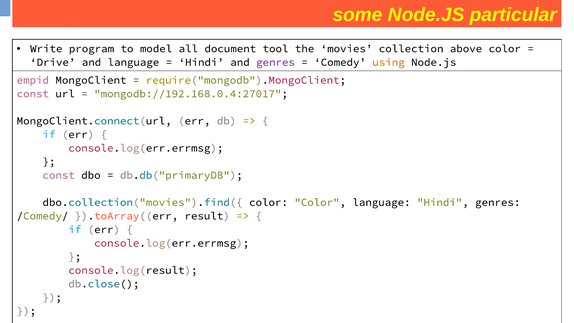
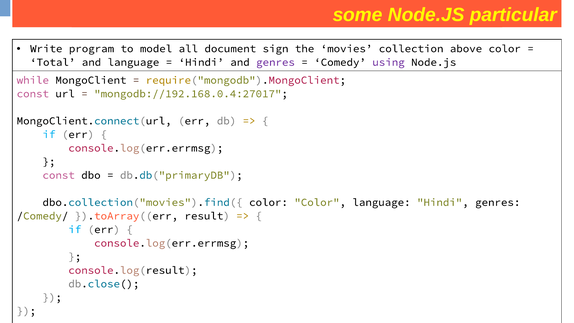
tool: tool -> sign (276, 49)
Drive: Drive -> Total (53, 62)
using colour: orange -> purple (389, 62)
empid: empid -> while (33, 80)
